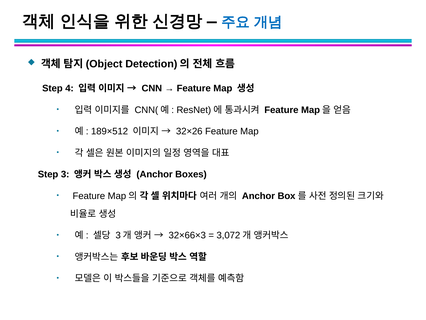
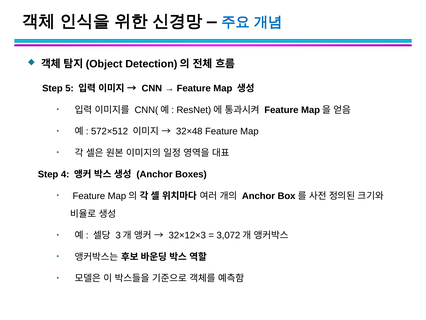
4: 4 -> 5 (69, 88)
189×512: 189×512 -> 572×512 (110, 131)
32×26: 32×26 -> 32×48 (189, 131)
3: 3 -> 4 (65, 174)
32×66×3: 32×66×3 -> 32×12×3 (187, 235)
